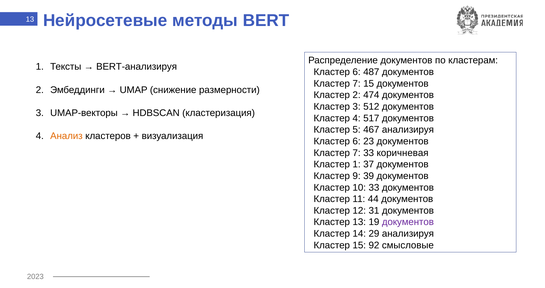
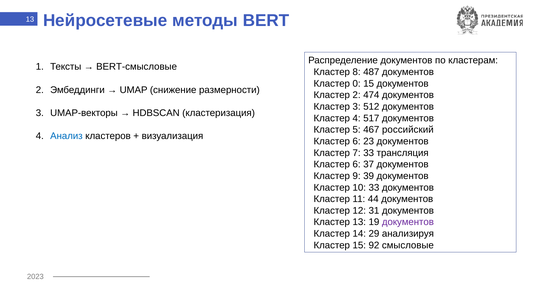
BERT-анализируя: BERT-анализируя -> BERT-смысловые (137, 67)
6: 6 -> 8 (357, 72)
7: 7 -> 0 (357, 83)
467 анализируя: анализируя -> российский (408, 130)
Анализ colour: orange -> blue (66, 136)
коричневая: коричневая -> трансляция (403, 153)
1: 1 -> 6 (357, 164)
